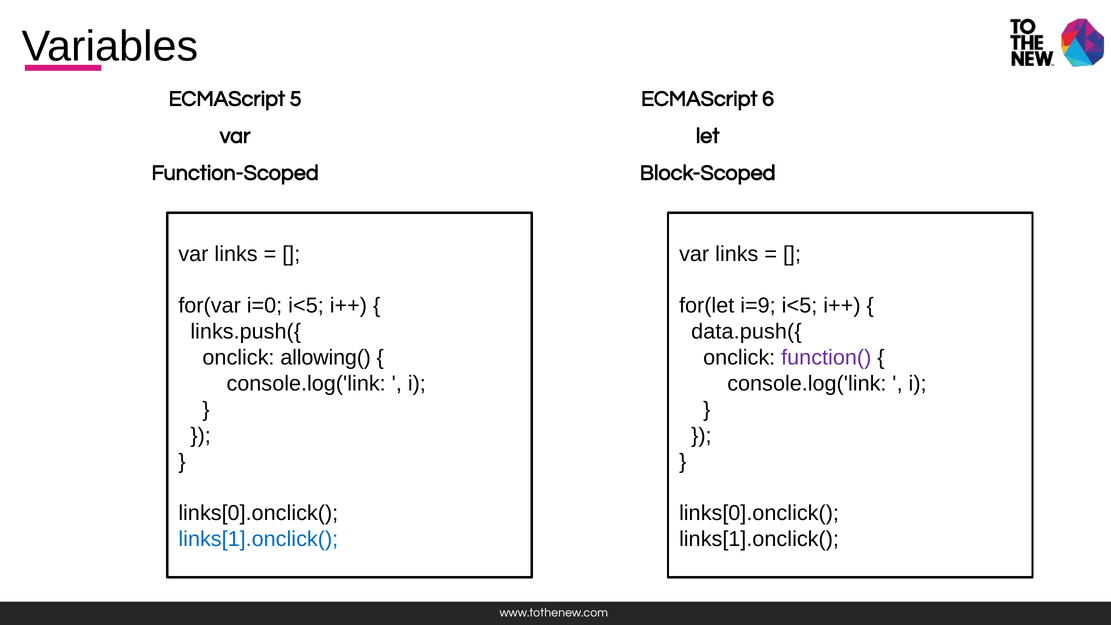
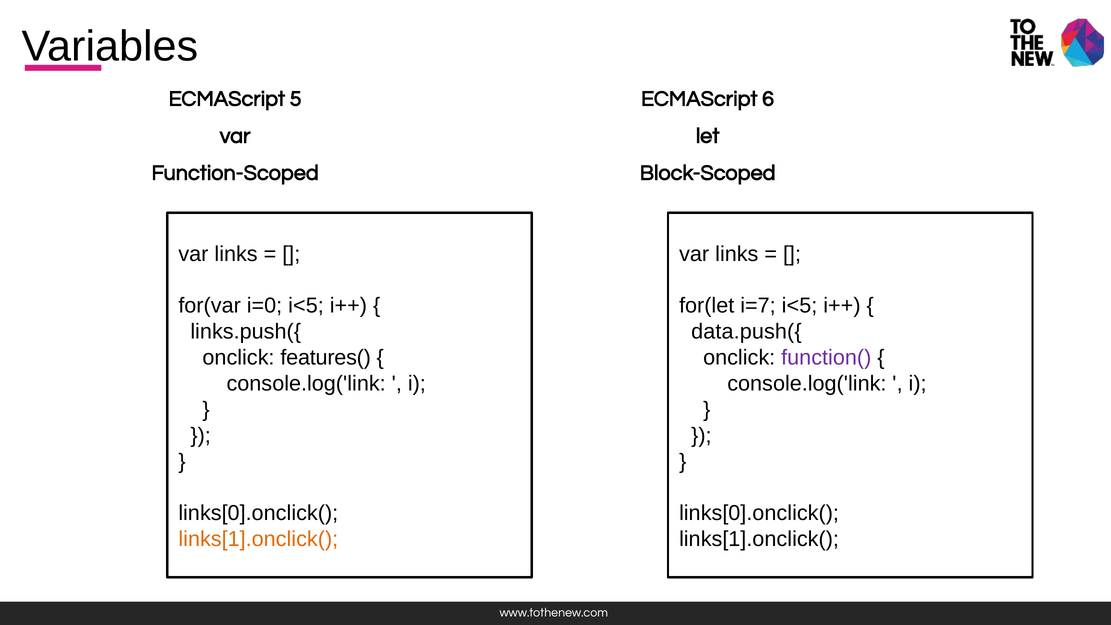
i=9: i=9 -> i=7 (758, 306)
allowing(: allowing( -> features( (326, 358)
links[1].onclick( colour: blue -> orange (258, 539)
